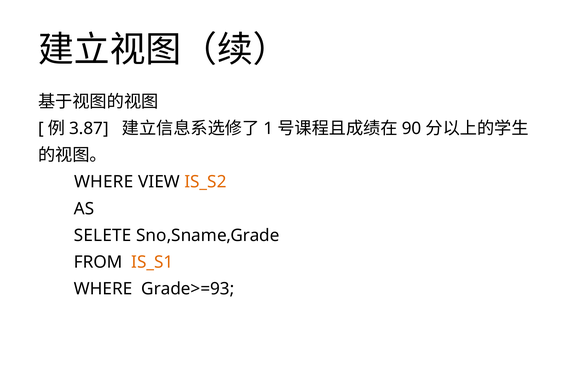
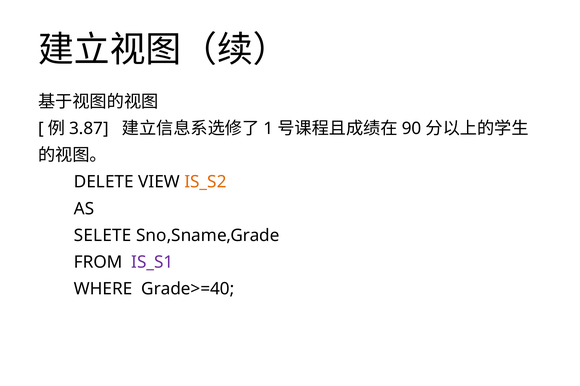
WHERE: WHERE -> DELETE (104, 182)
IS_S1 colour: orange -> purple (152, 263)
Grade>=93: Grade>=93 -> Grade>=40 (188, 289)
